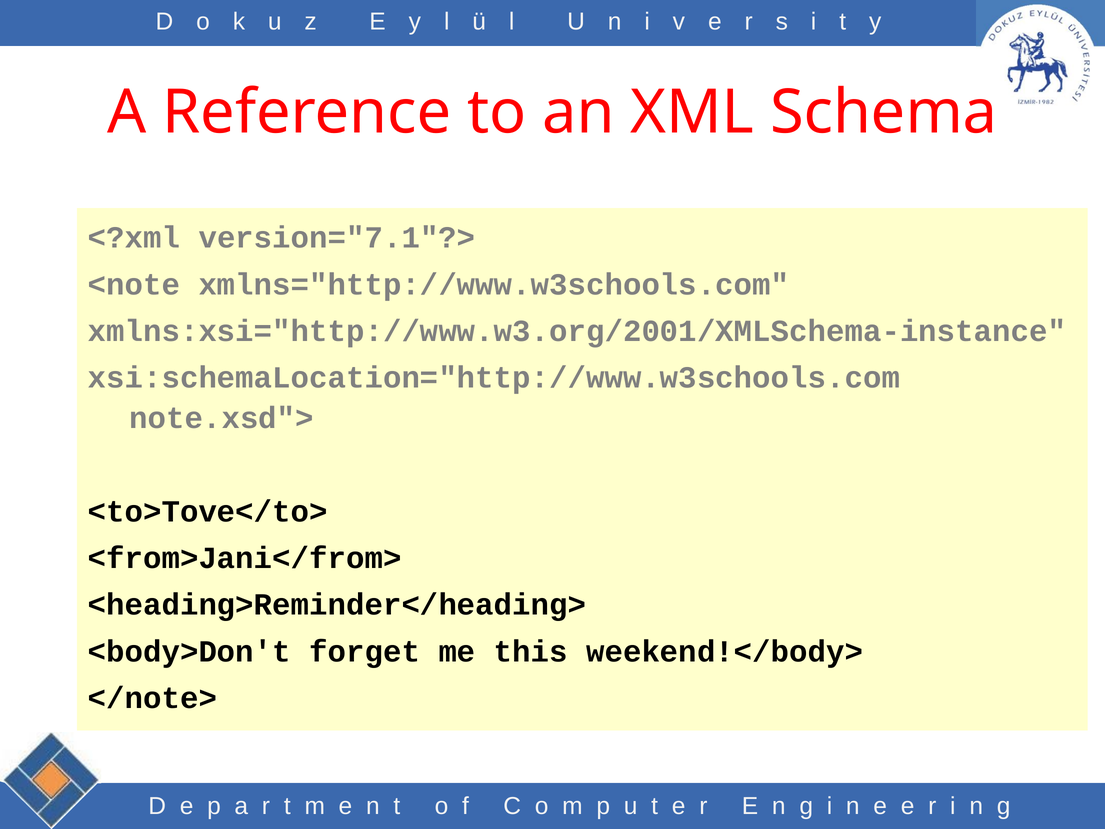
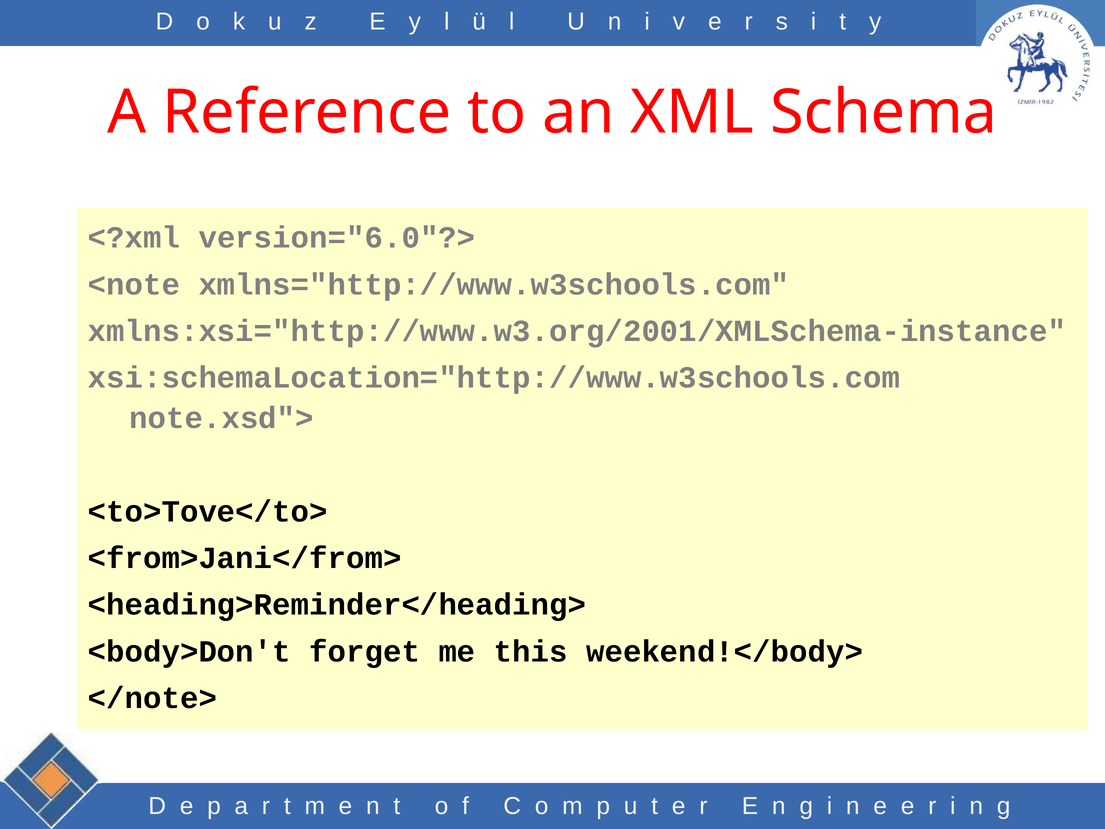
version="7.1"?>: version="7.1"?> -> version="6.0"?> (337, 238)
